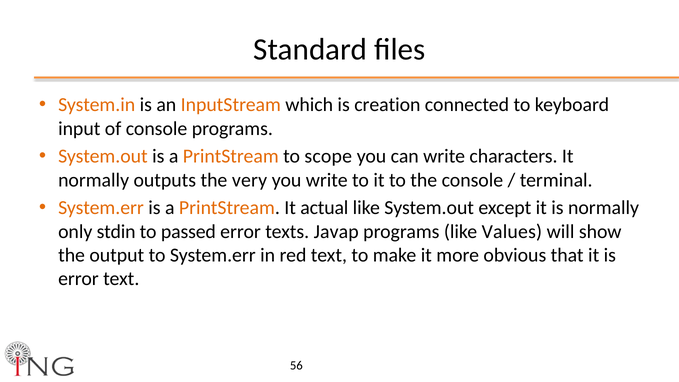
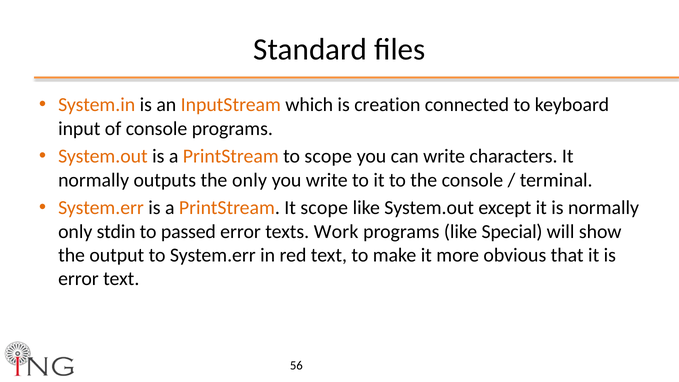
the very: very -> only (249, 180)
It actual: actual -> scope (324, 208)
Javap: Javap -> Work (336, 231)
Values: Values -> Special (512, 231)
